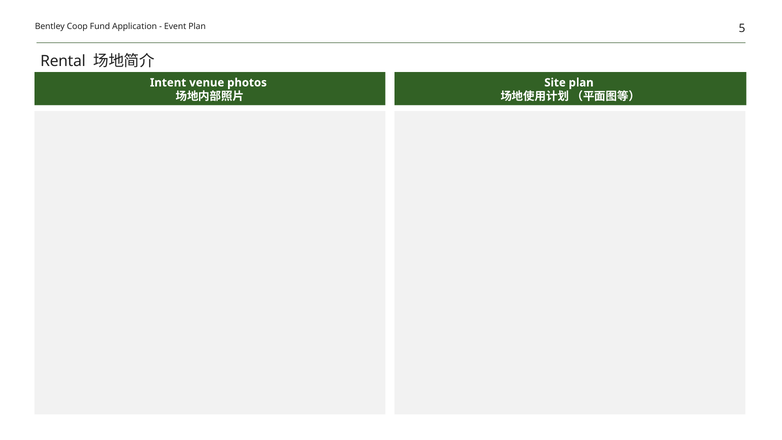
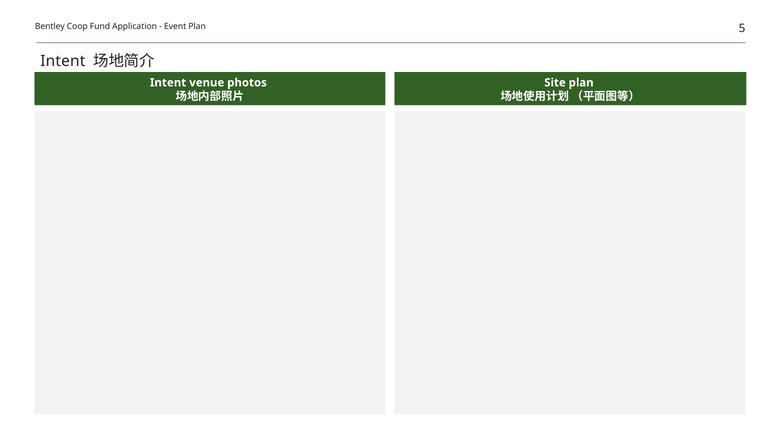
Rental: Rental -> Intent (63, 61)
